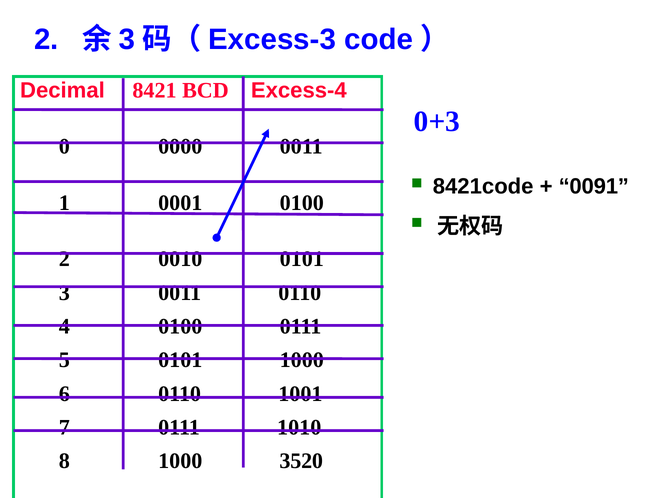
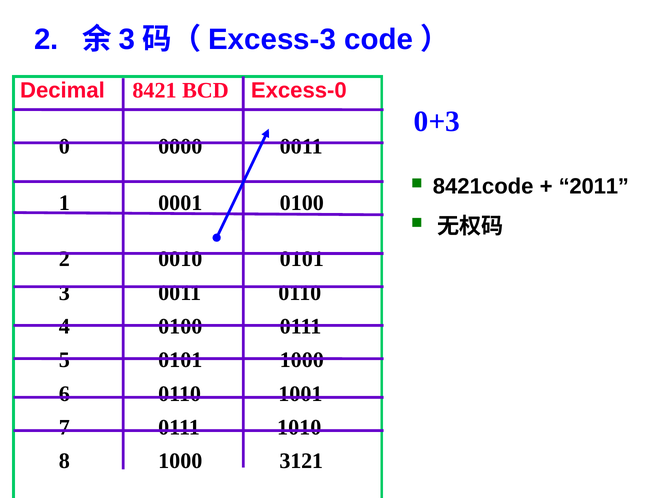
Excess-4: Excess-4 -> Excess-0 (299, 90)
0091: 0091 -> 2011 (594, 186)
3520: 3520 -> 3121 (301, 460)
